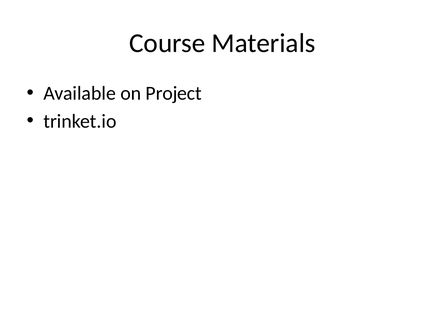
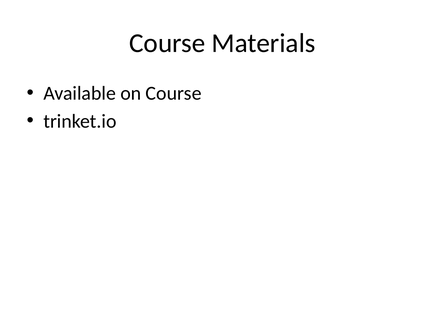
on Project: Project -> Course (174, 93)
